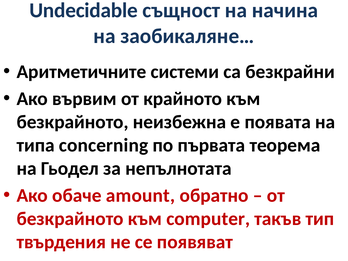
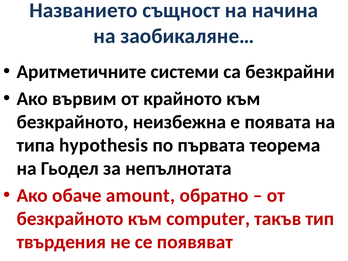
Undecidable: Undecidable -> Названието (83, 10)
concerning: concerning -> hypothesis (104, 145)
